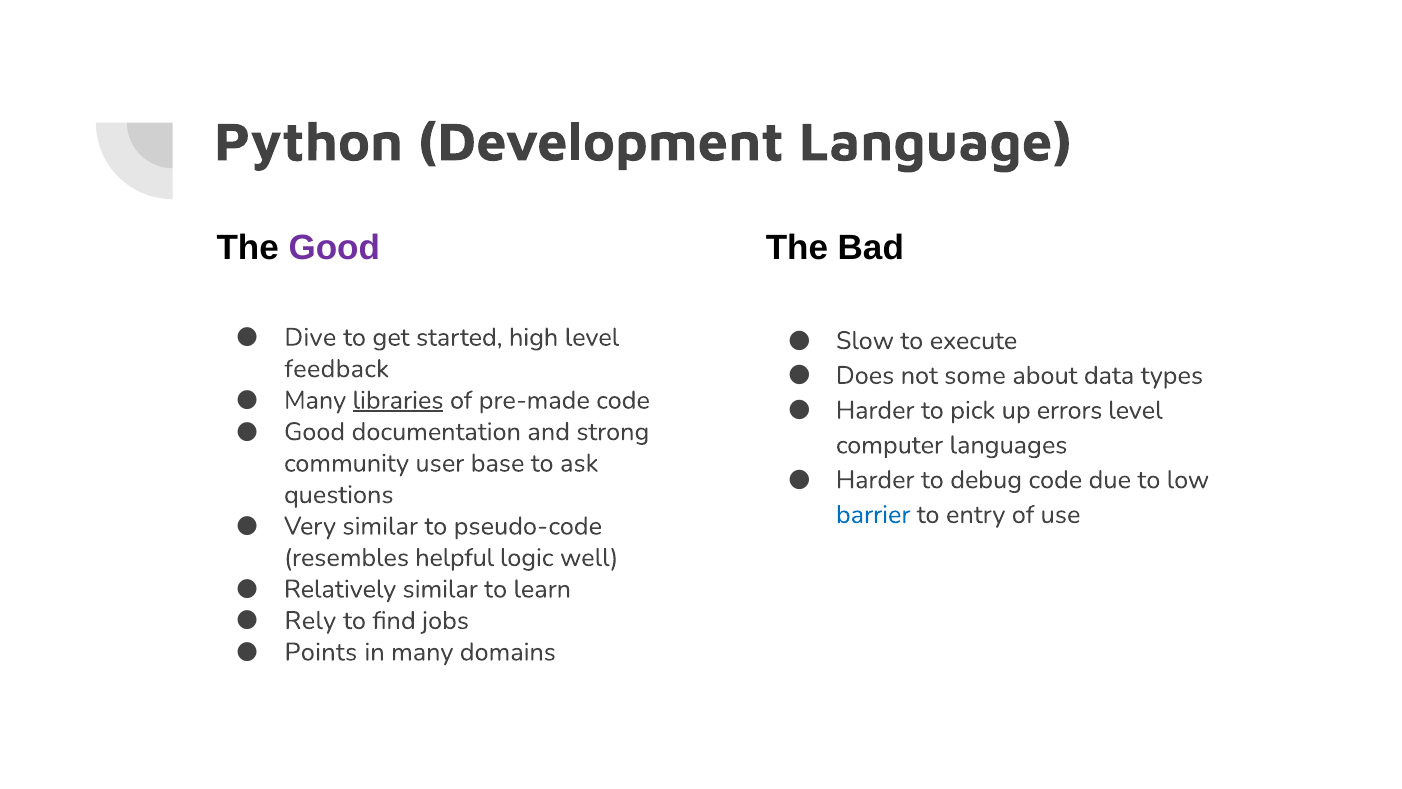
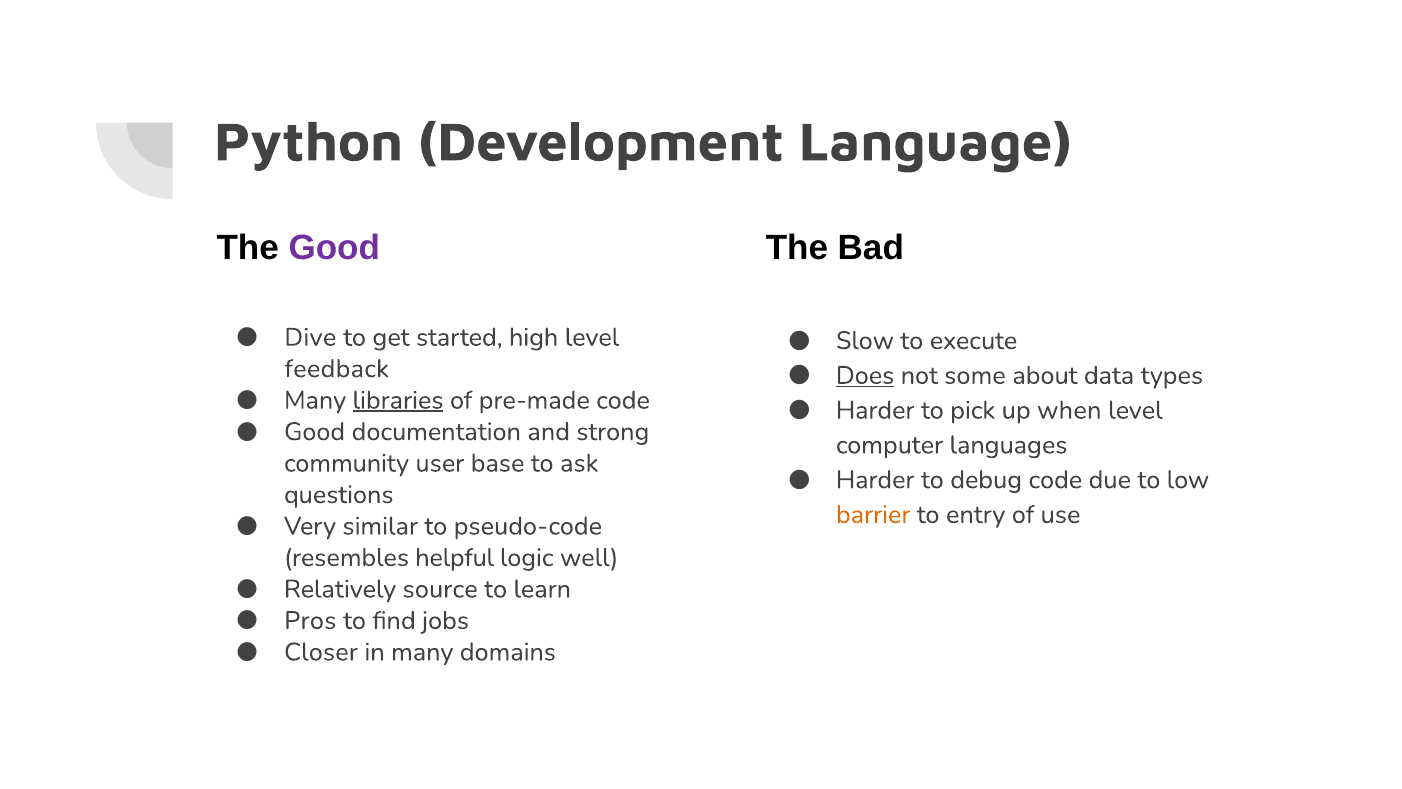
Does underline: none -> present (865, 375)
errors: errors -> when (1069, 410)
barrier colour: blue -> orange (873, 514)
Relatively similar: similar -> source (440, 589)
Rely: Rely -> Pros (310, 620)
Points: Points -> Closer (321, 652)
